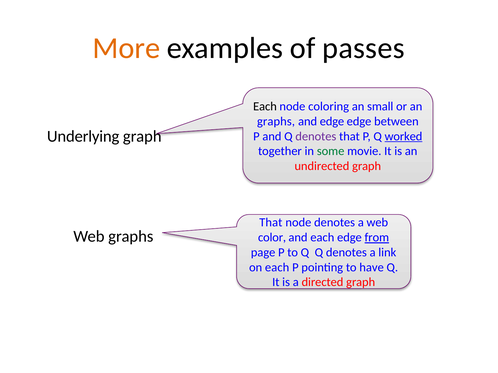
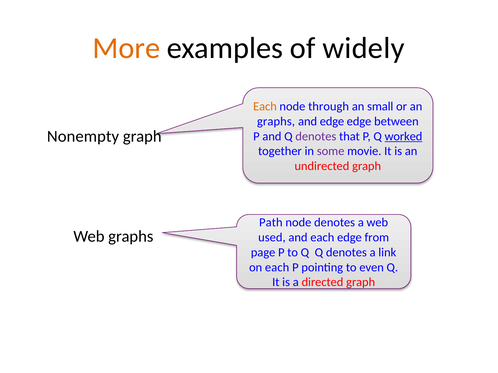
passes: passes -> widely (363, 48)
Each colour: black -> orange (265, 107)
coloring: coloring -> through (329, 107)
Underlying: Underlying -> Nonempty (83, 137)
some colour: green -> purple (331, 151)
That: That -> Path (271, 223)
color: color -> used (272, 238)
from underline: present -> none (377, 238)
have: have -> even (372, 268)
